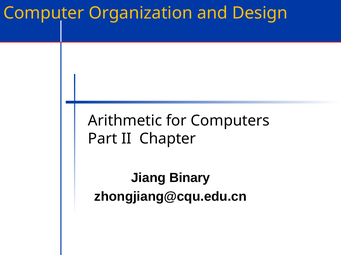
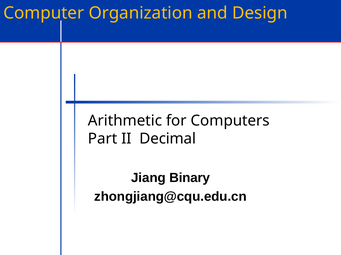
Chapter: Chapter -> Decimal (168, 139)
